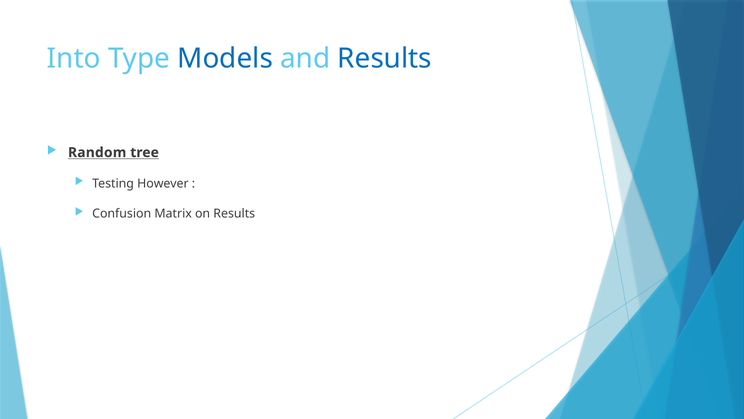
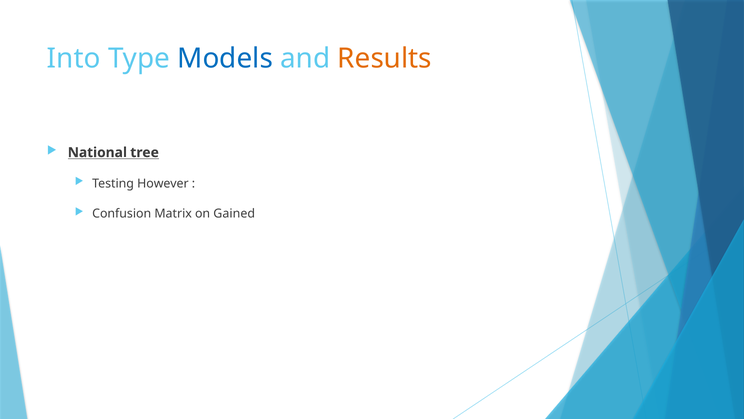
Results colour: blue -> orange (385, 59)
Random: Random -> National (97, 152)
on Results: Results -> Gained (234, 213)
